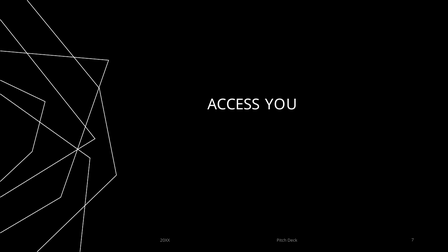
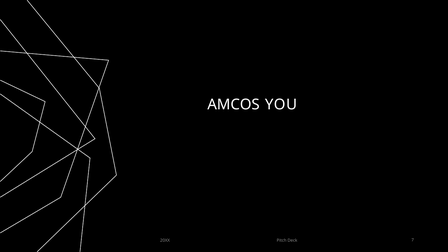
ACCESS: ACCESS -> AMCOS (234, 105)
